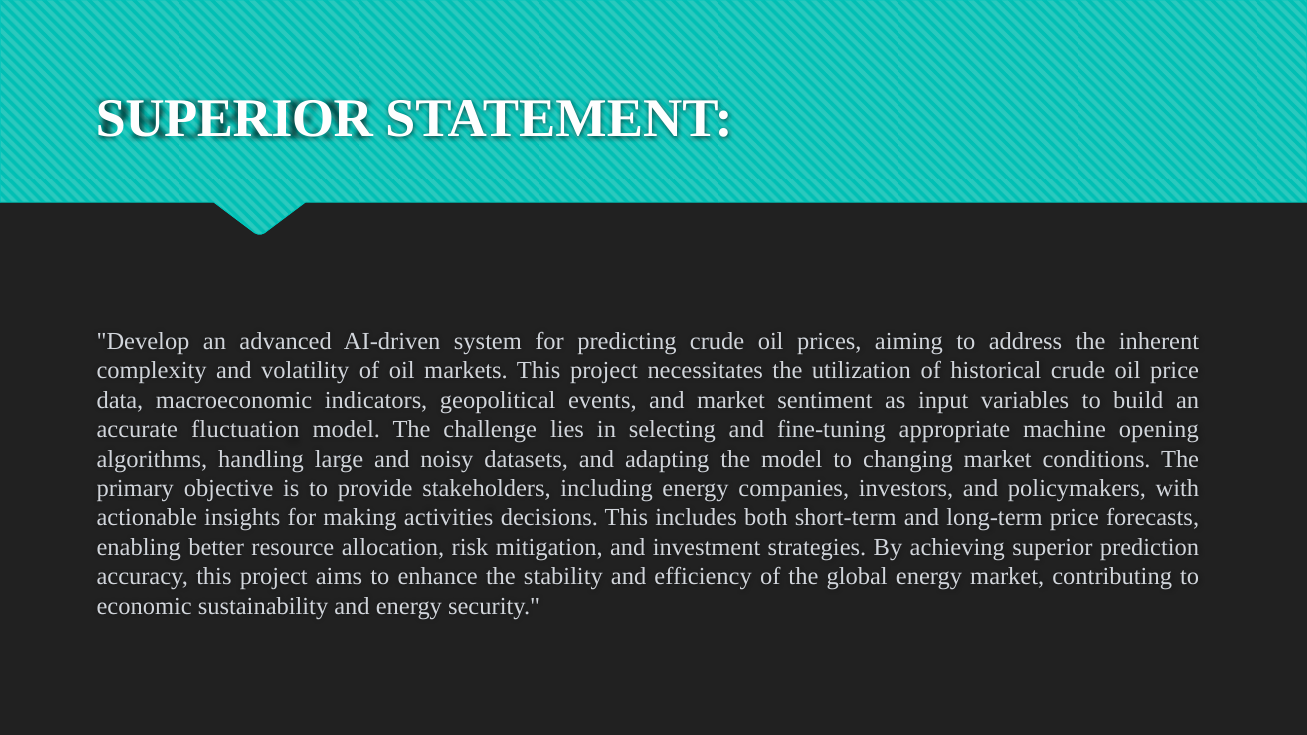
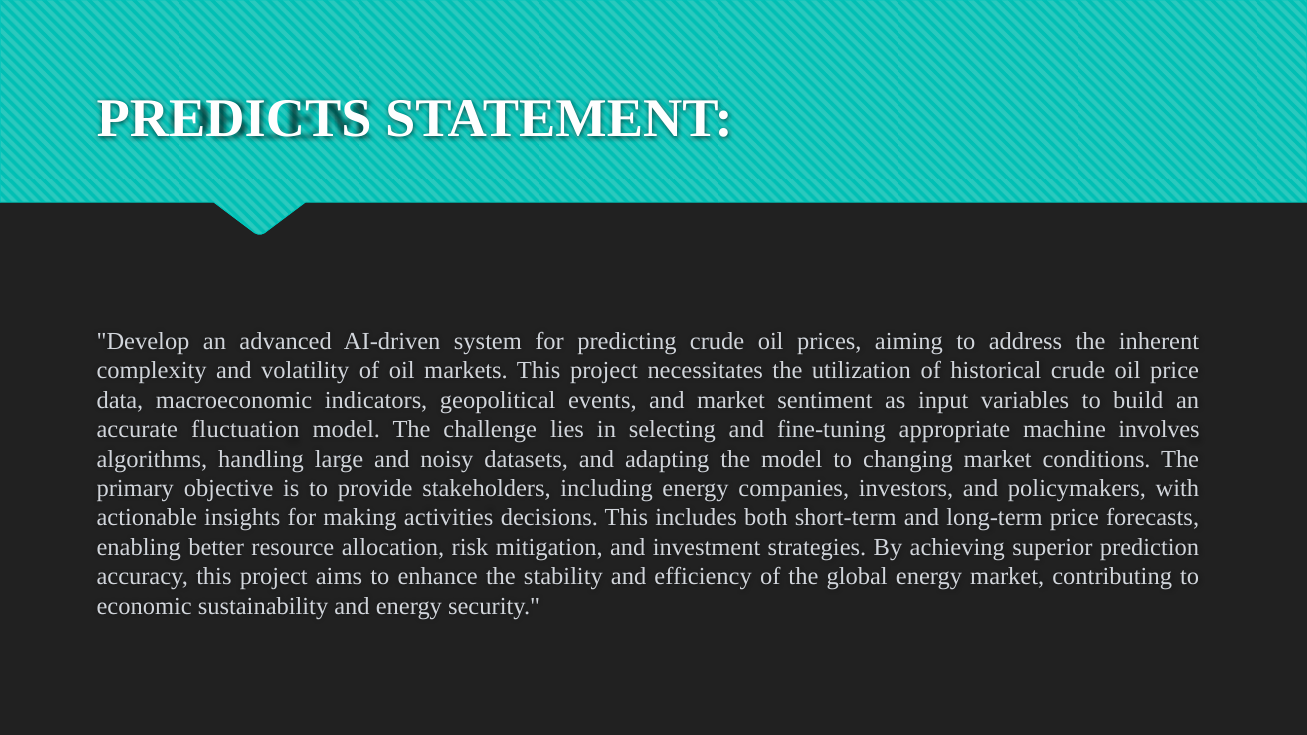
SUPERIOR: SUPERIOR -> PREDICTS (234, 118)
opening: opening -> involves (1159, 430)
